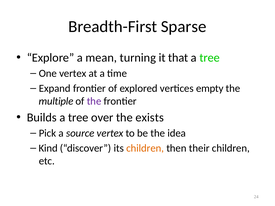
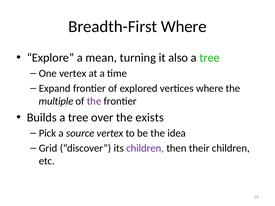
Breadth-First Sparse: Sparse -> Where (184, 27)
that: that -> also (178, 58)
vertices empty: empty -> where (210, 88)
Kind: Kind -> Grid (48, 148)
children colour: orange -> purple (145, 148)
